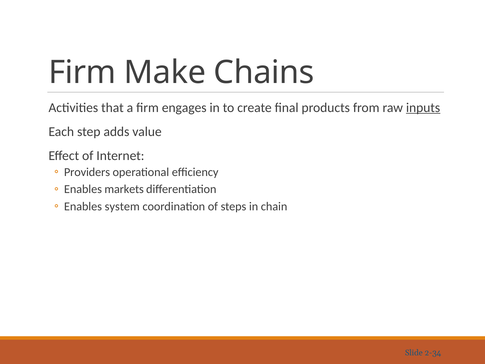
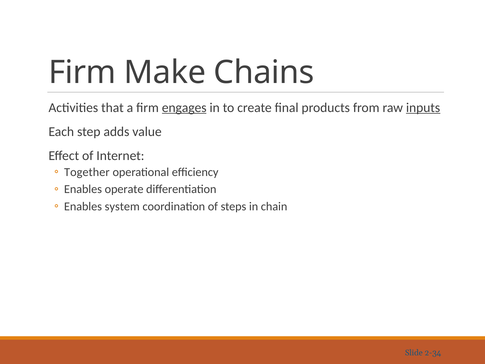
engages underline: none -> present (184, 108)
Providers: Providers -> Together (87, 172)
markets: markets -> operate (124, 189)
